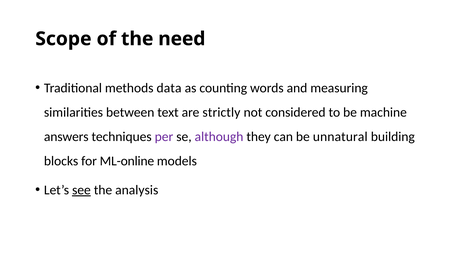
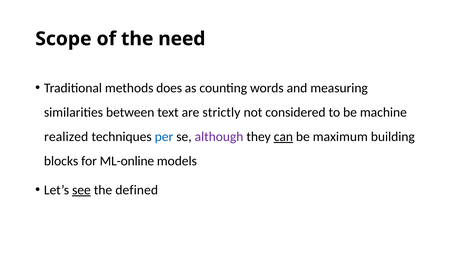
data: data -> does (169, 88)
answers: answers -> realized (66, 137)
per colour: purple -> blue (164, 137)
can underline: none -> present (283, 137)
unnatural: unnatural -> maximum (340, 137)
analysis: analysis -> defined (137, 190)
